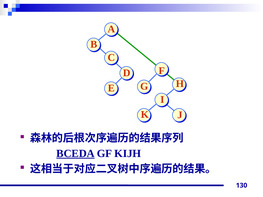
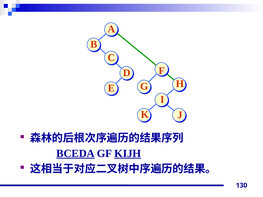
KIJH underline: none -> present (128, 154)
